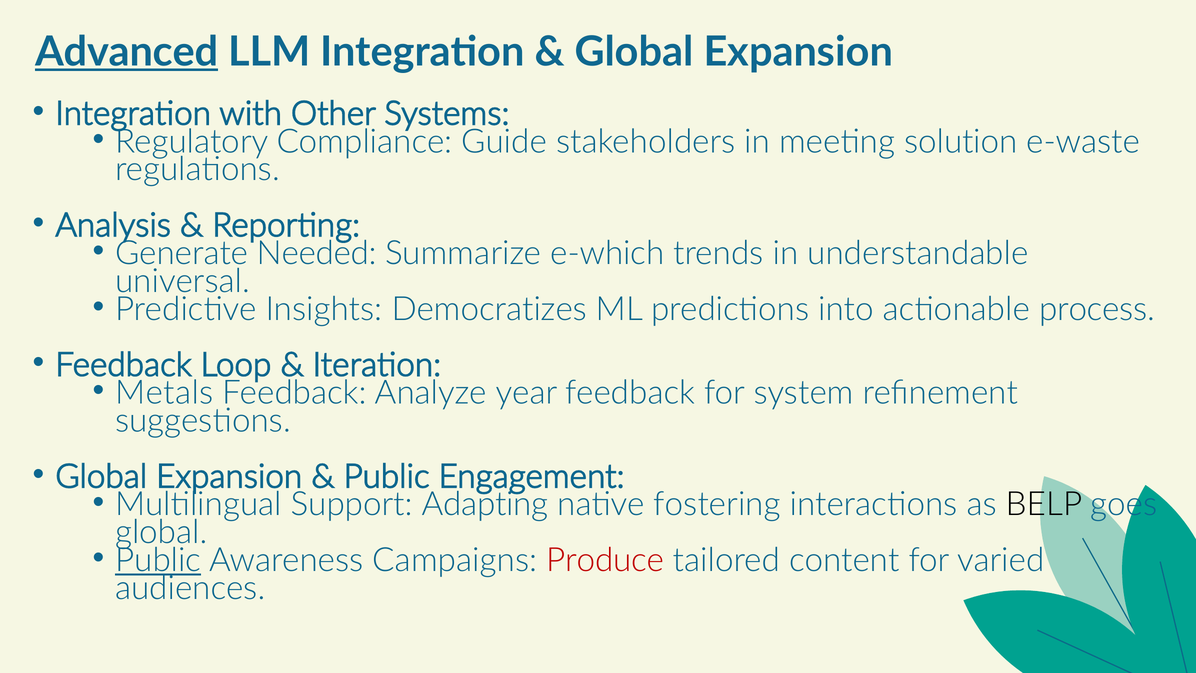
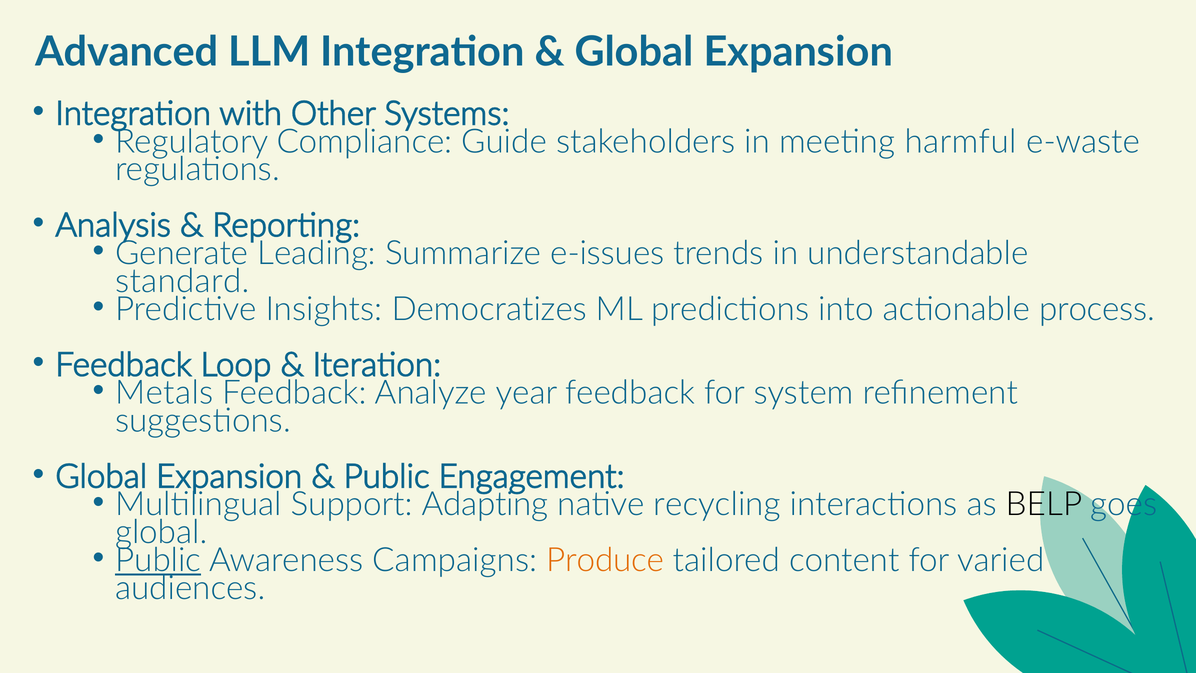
Advanced underline: present -> none (127, 52)
solution: solution -> harmful (961, 141)
Needed: Needed -> Leading (317, 253)
e-which: e-which -> e-issues (607, 253)
universal: universal -> standard (182, 281)
fostering: fostering -> recycling (717, 504)
Produce colour: red -> orange (605, 560)
